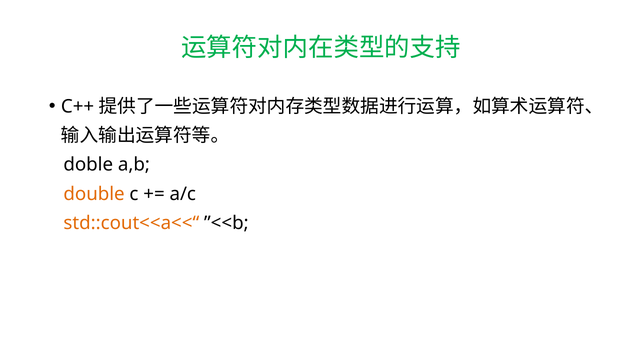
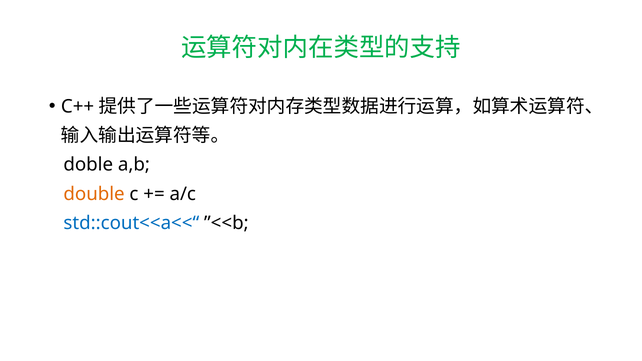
std::cout<<a<<“ colour: orange -> blue (131, 223)
